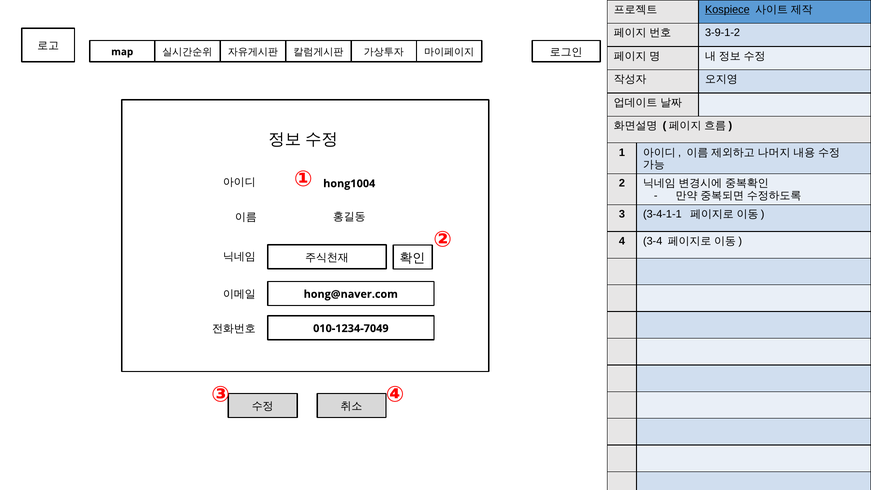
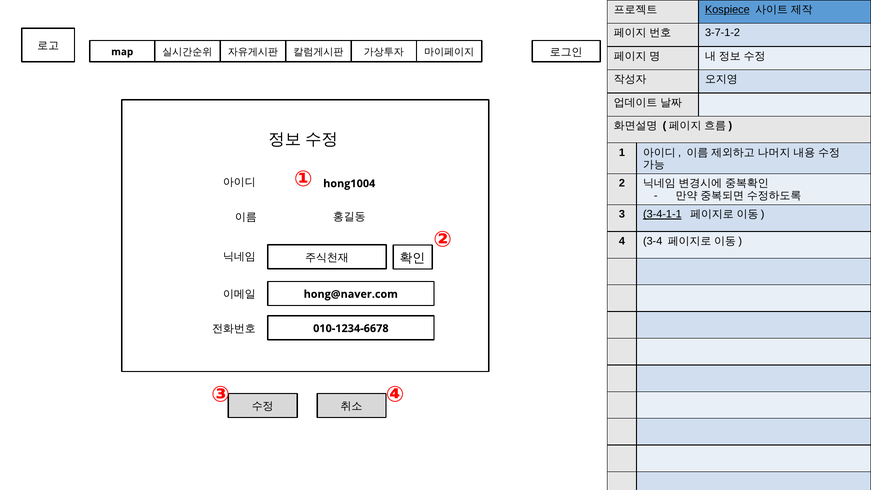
3-9-1-2: 3-9-1-2 -> 3-7-1-2 (723, 33)
3-4-1-1 underline: none -> present (662, 214)
010-1234-7049: 010-1234-7049 -> 010-1234-6678 (351, 328)
